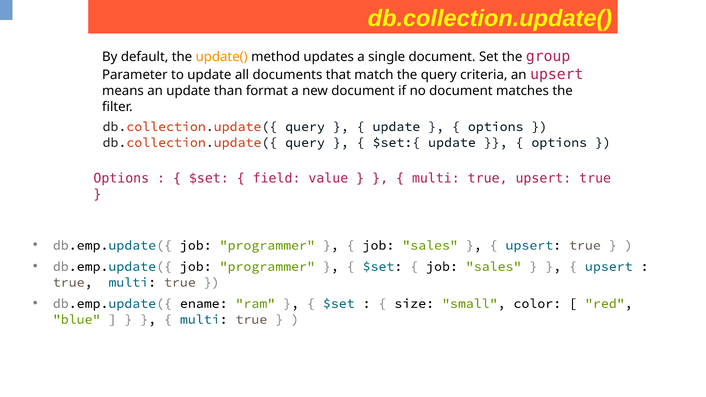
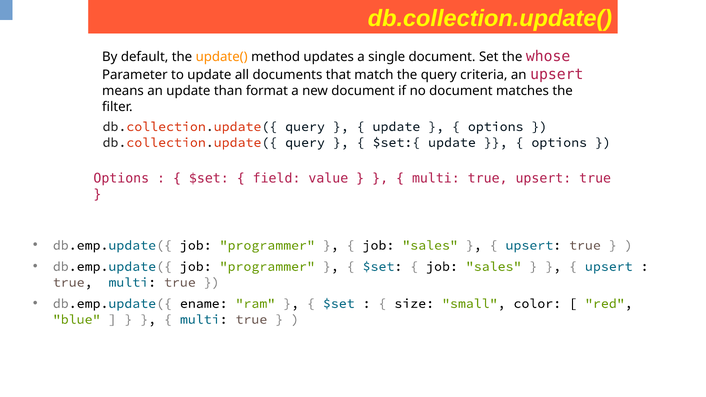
group: group -> whose (548, 57)
